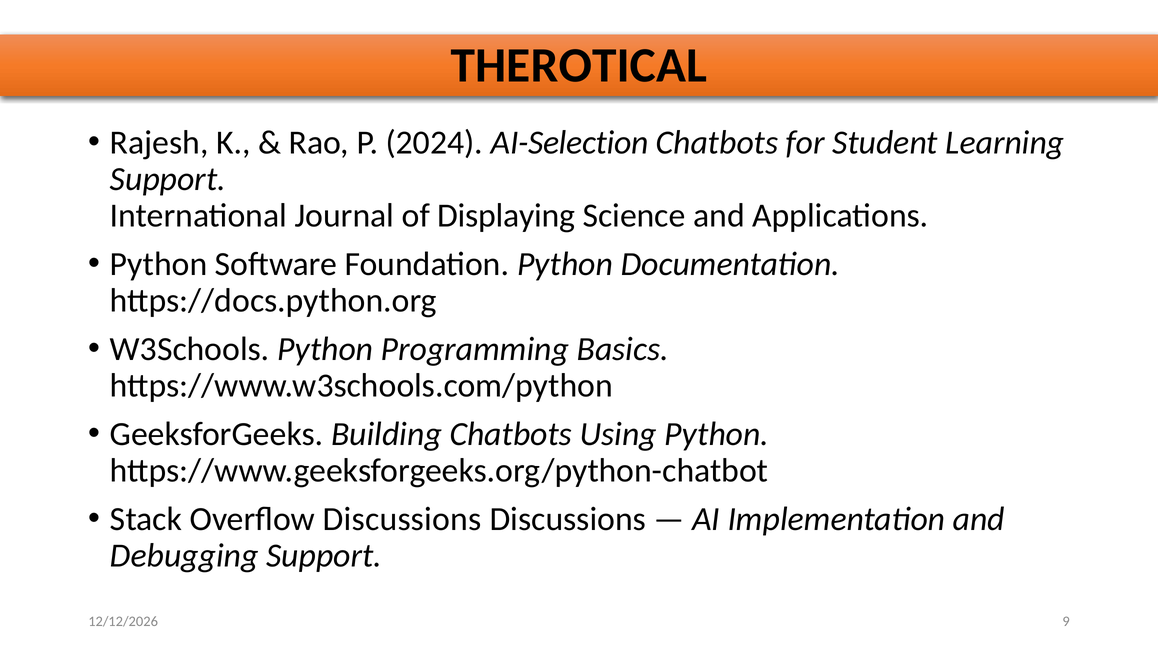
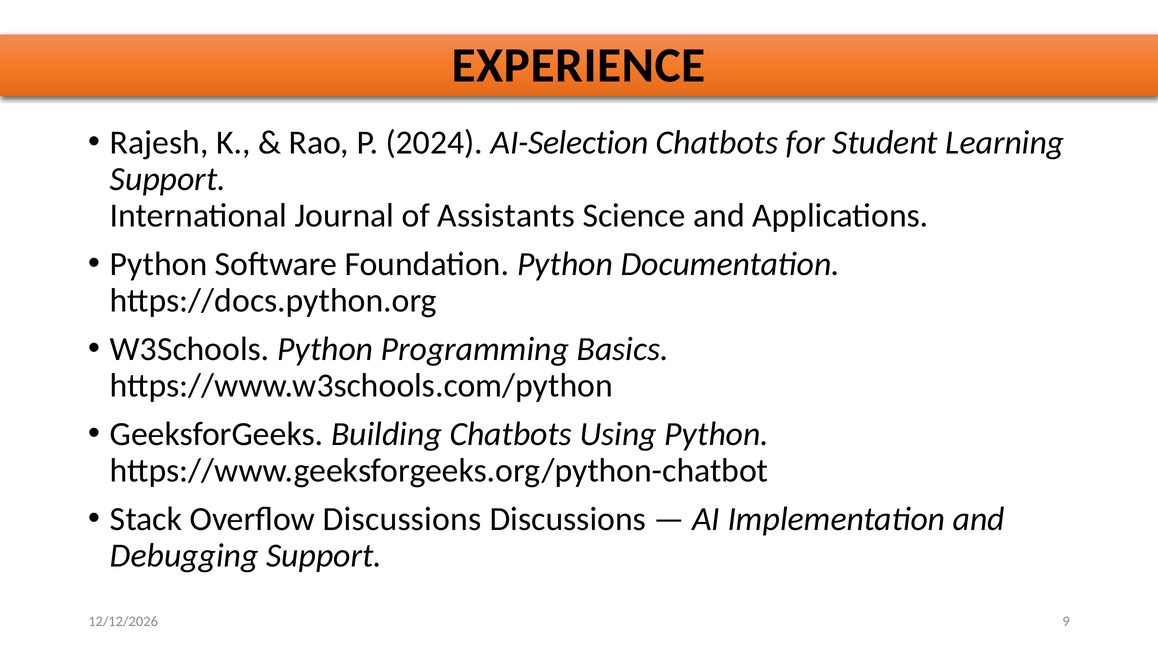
THEROTICAL: THEROTICAL -> EXPERIENCE (579, 65)
Displaying: Displaying -> Assistants (506, 216)
